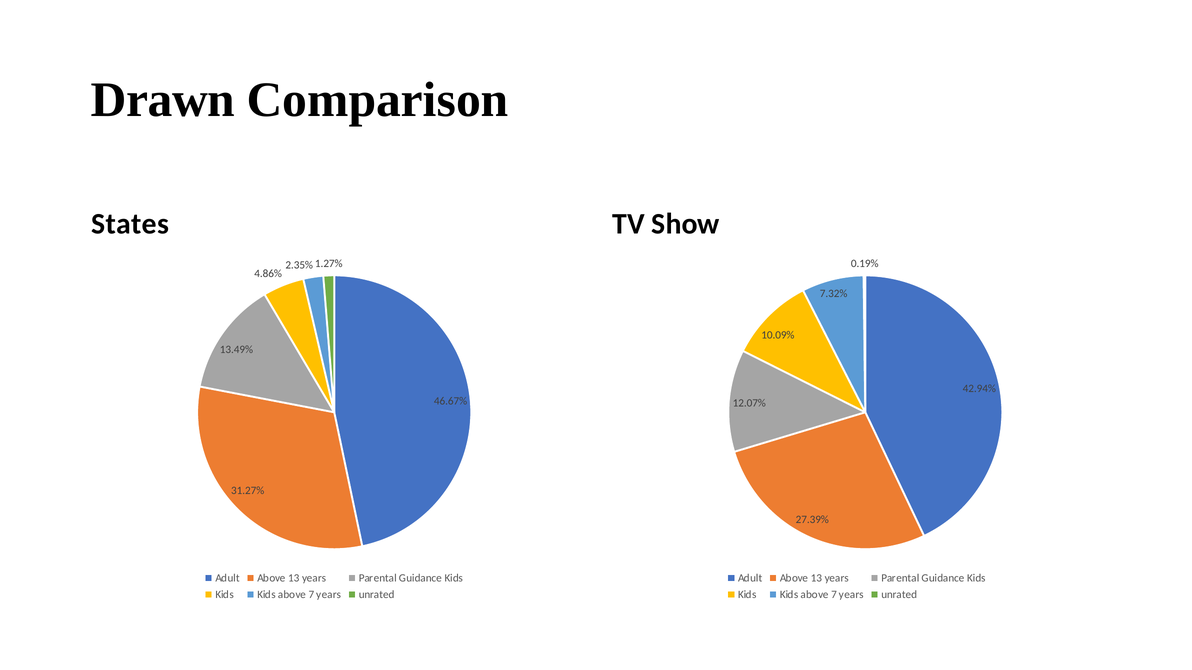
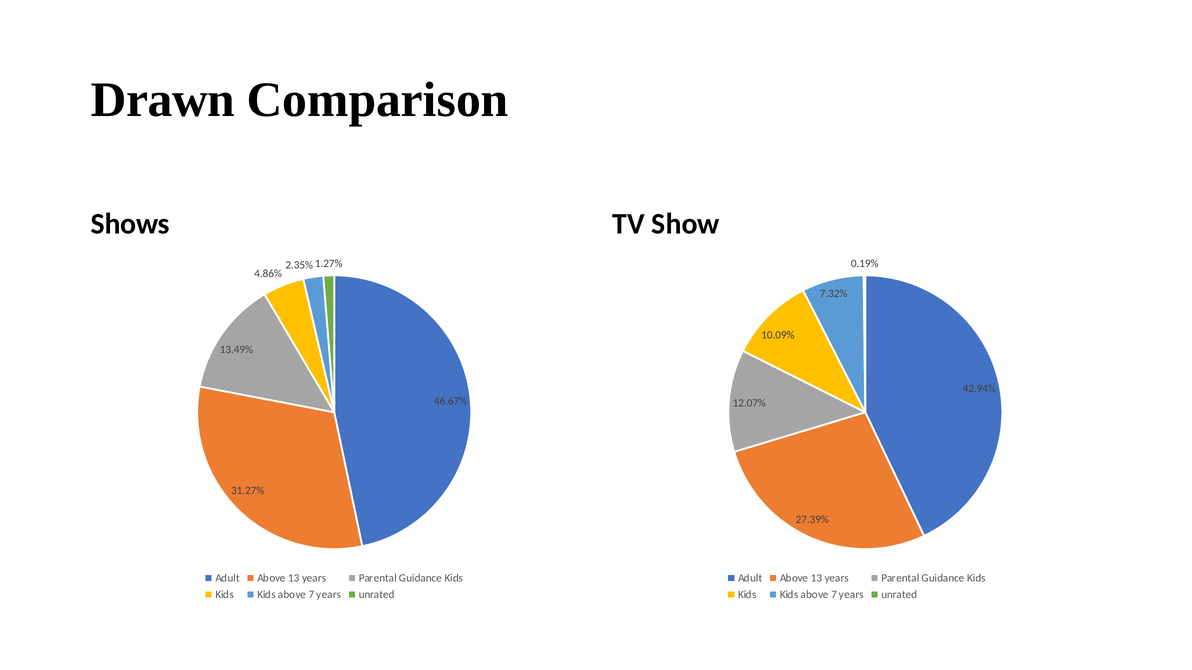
States: States -> Shows (130, 224)
